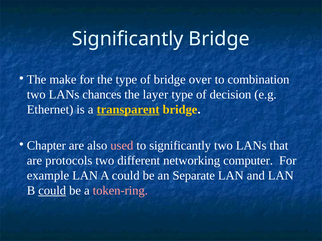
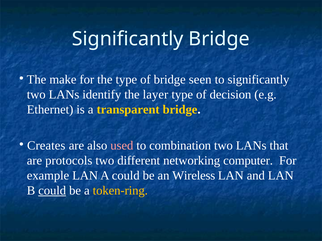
over: over -> seen (200, 80)
to combination: combination -> significantly (258, 80)
chances: chances -> identify (102, 95)
transparent underline: present -> none (128, 110)
Chapter: Chapter -> Creates (46, 146)
to significantly: significantly -> combination (180, 146)
Separate: Separate -> Wireless (194, 176)
token-ring colour: pink -> yellow (120, 191)
